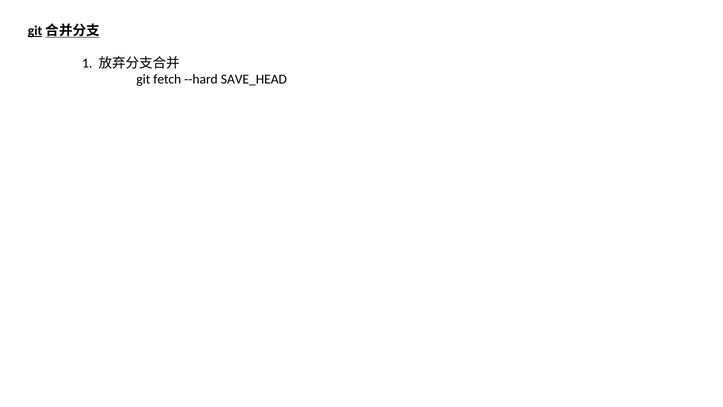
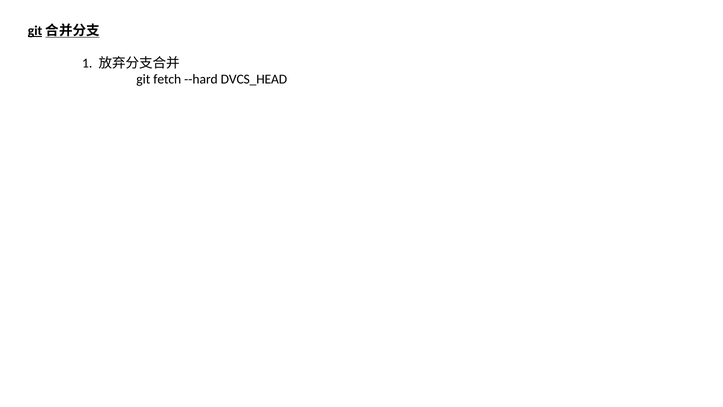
SAVE_HEAD: SAVE_HEAD -> DVCS_HEAD (254, 79)
